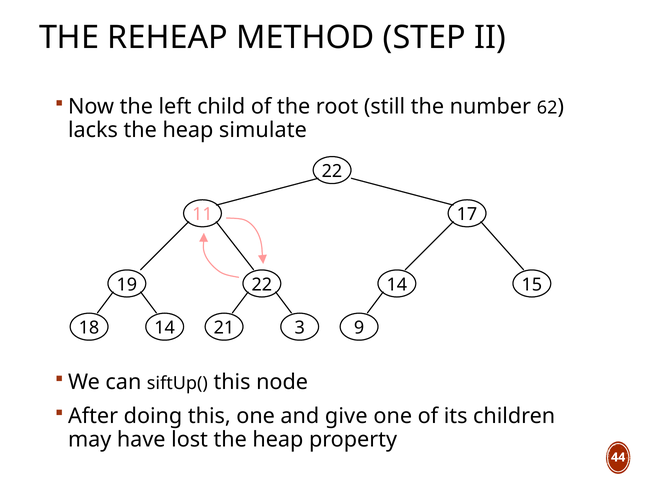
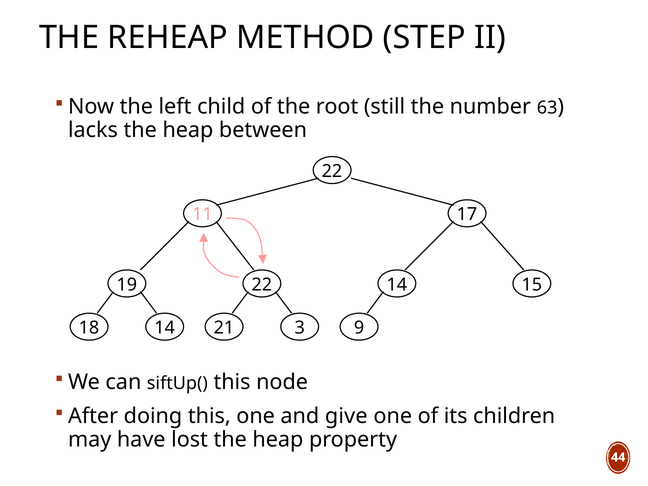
62: 62 -> 63 (547, 108)
simulate: simulate -> between (263, 130)
